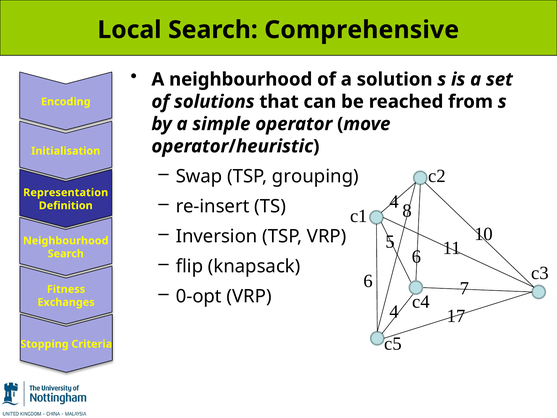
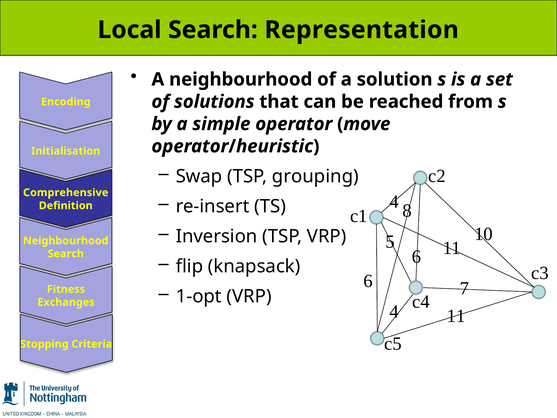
Comprehensive: Comprehensive -> Representation (362, 30)
Representation: Representation -> Comprehensive (66, 192)
0-opt: 0-opt -> 1-opt (199, 296)
4 17: 17 -> 11 (456, 316)
